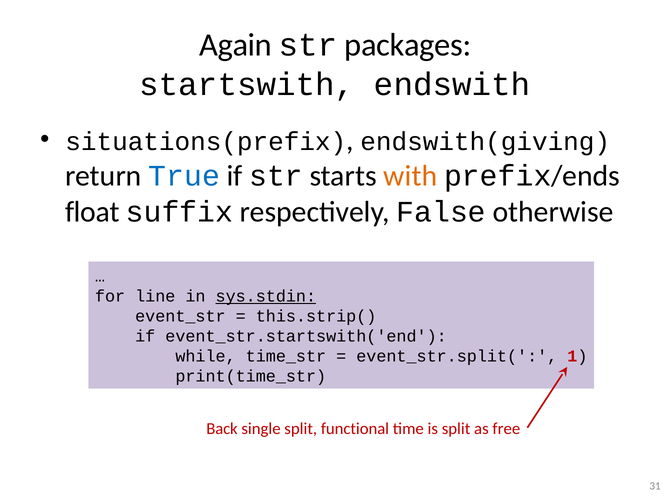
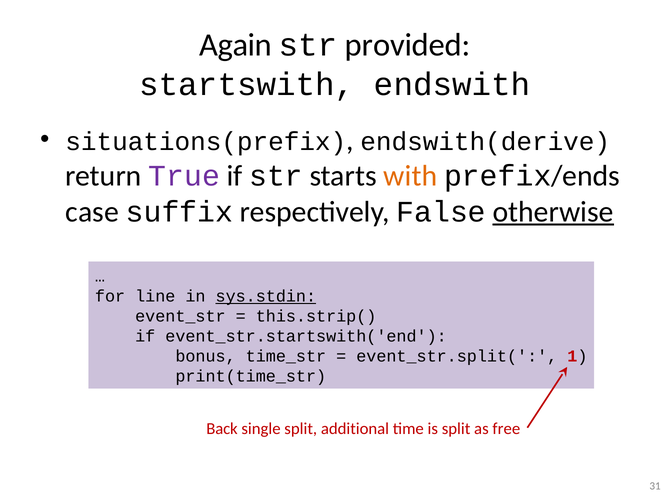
packages: packages -> provided (408, 45)
endswith(giving: endswith(giving -> endswith(derive (485, 142)
True colour: blue -> purple (184, 176)
float: float -> case (92, 212)
otherwise underline: none -> present (553, 212)
while: while -> bonus (206, 357)
functional: functional -> additional (355, 429)
